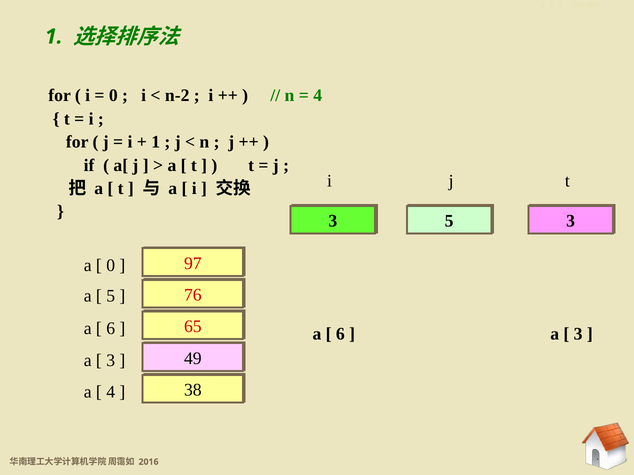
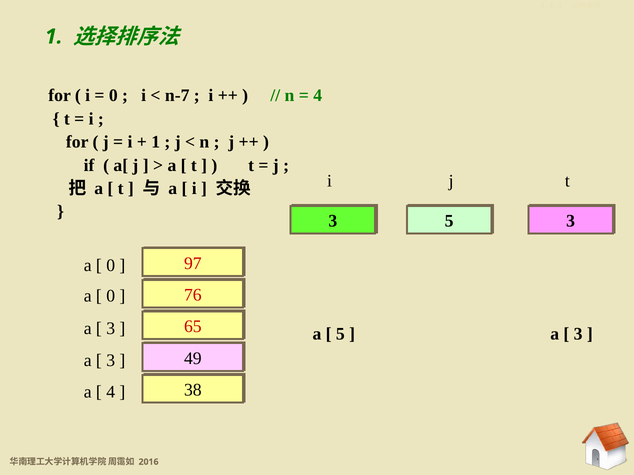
n-2: n-2 -> n-7 (177, 96)
5: 5 -> 0 (111, 296)
6: 6 -> 3 (111, 329)
6: 6 -> 5 (340, 334)
